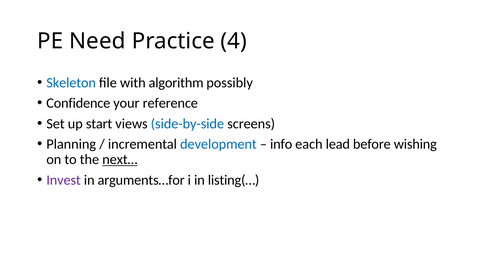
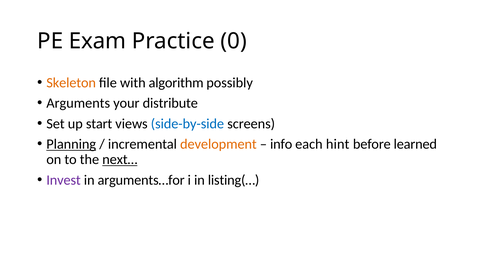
Need: Need -> Exam (98, 41)
4: 4 -> 0 (234, 41)
Skeleton colour: blue -> orange (71, 83)
Confidence: Confidence -> Arguments (78, 103)
reference: reference -> distribute (170, 103)
Planning underline: none -> present (71, 144)
development colour: blue -> orange (218, 144)
lead: lead -> hint (338, 144)
wishing: wishing -> learned (415, 144)
